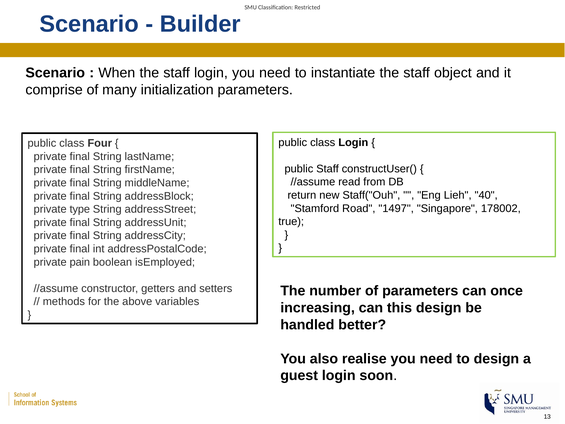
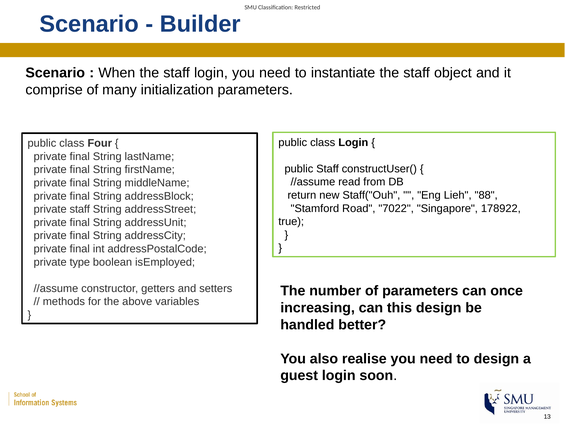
40: 40 -> 88 (486, 195)
1497: 1497 -> 7022 (396, 208)
178002: 178002 -> 178922 (501, 208)
private type: type -> staff (80, 209)
pain: pain -> type (80, 262)
